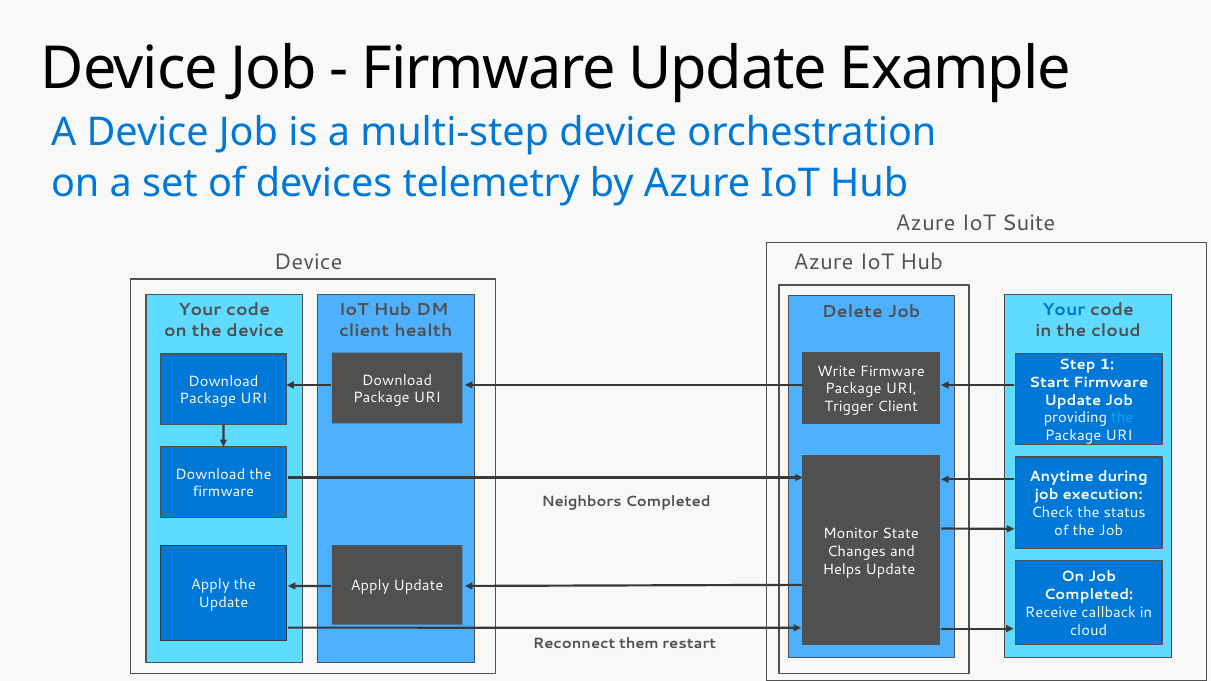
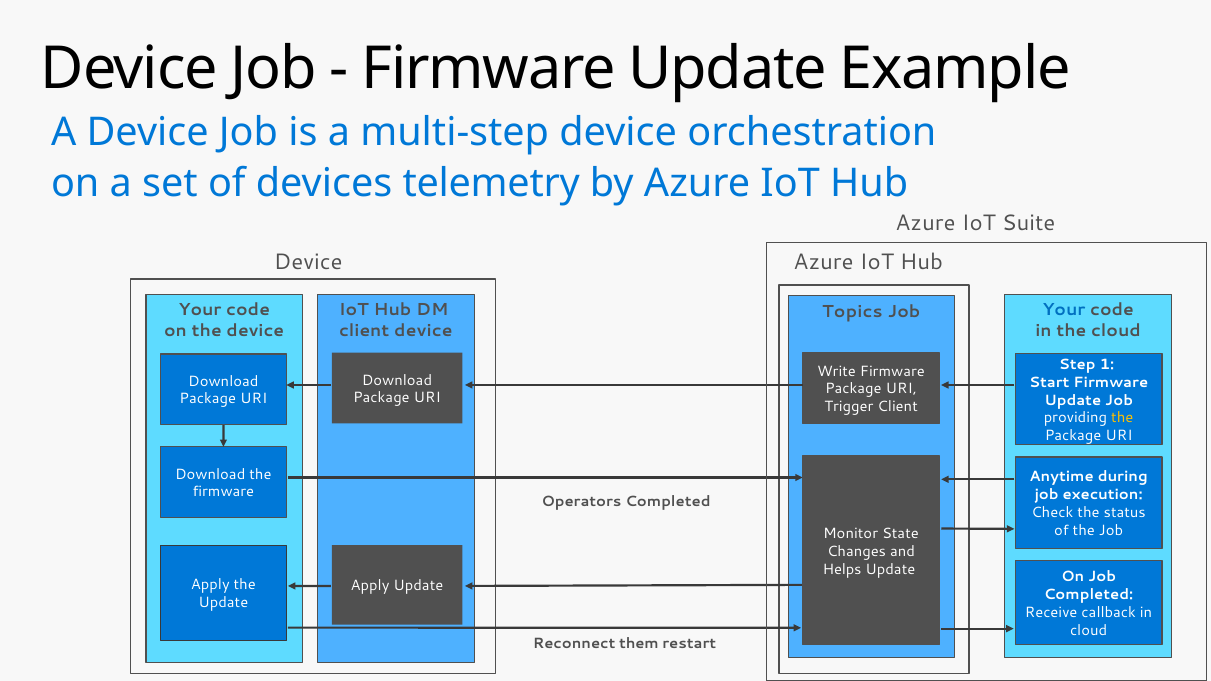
Delete: Delete -> Topics (852, 312)
client health: health -> device (423, 331)
the colour: light blue -> yellow (1122, 418)
Neighbors: Neighbors -> Operators (582, 502)
